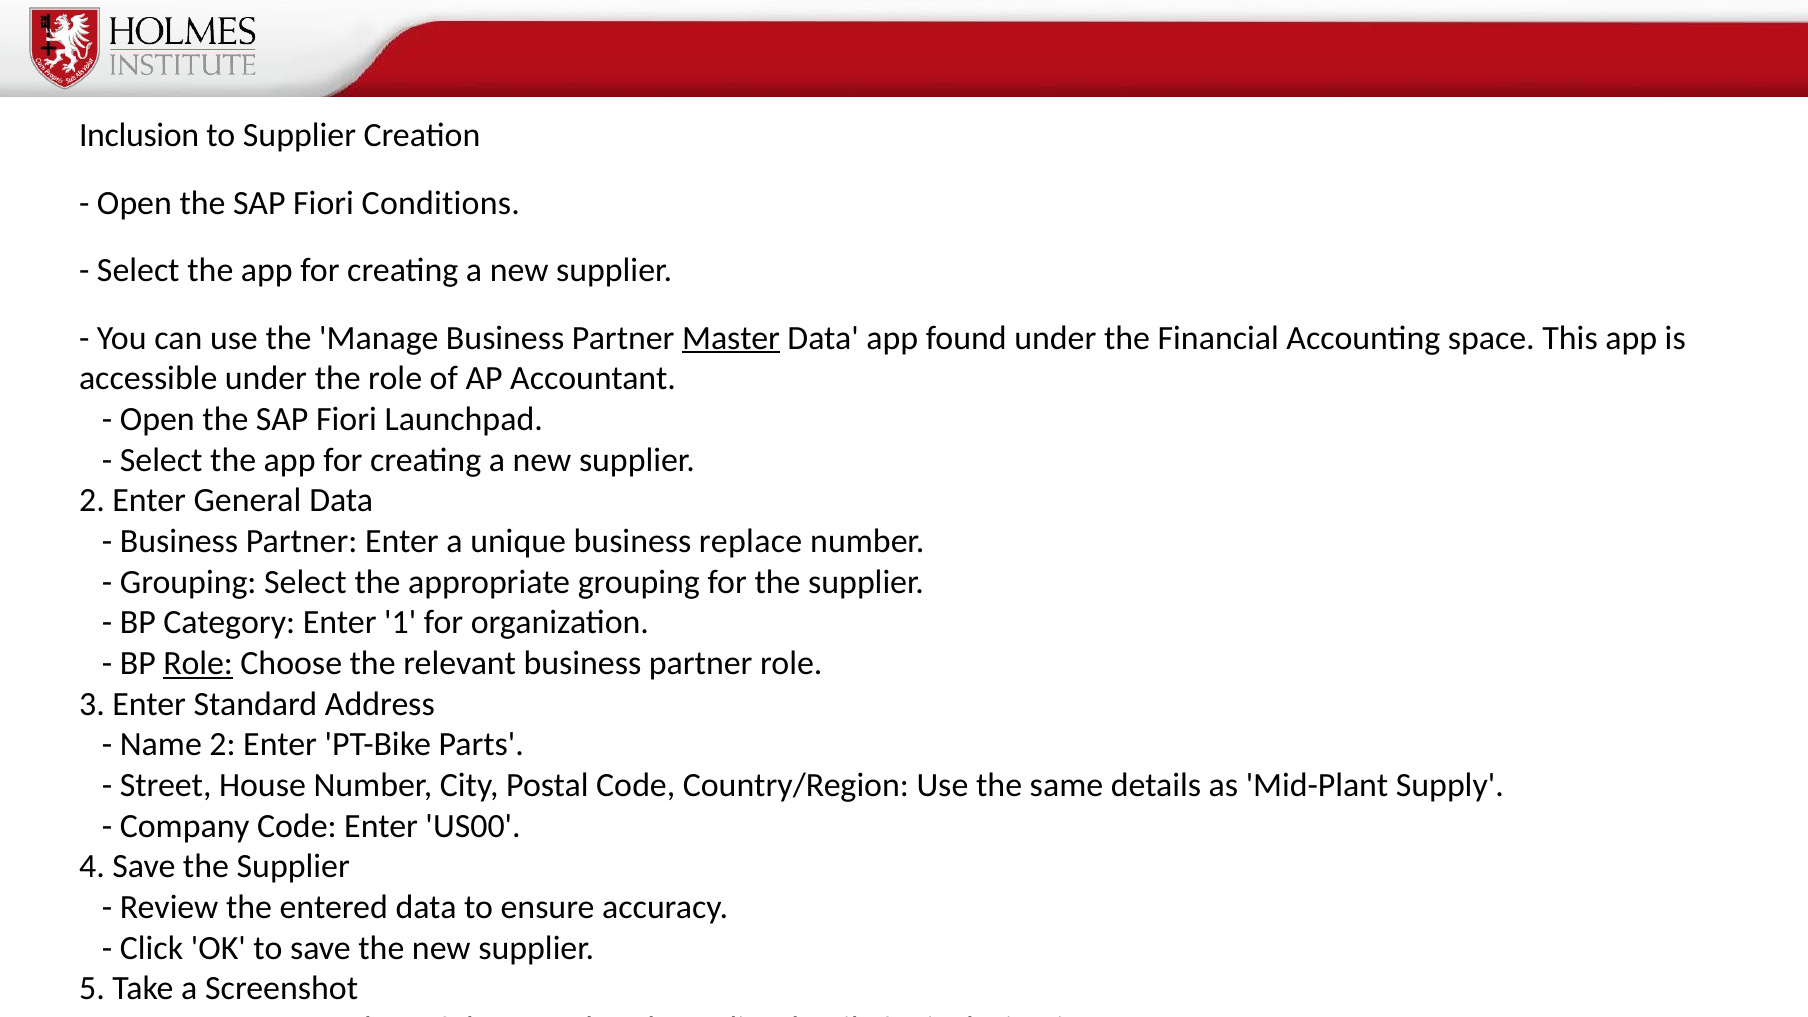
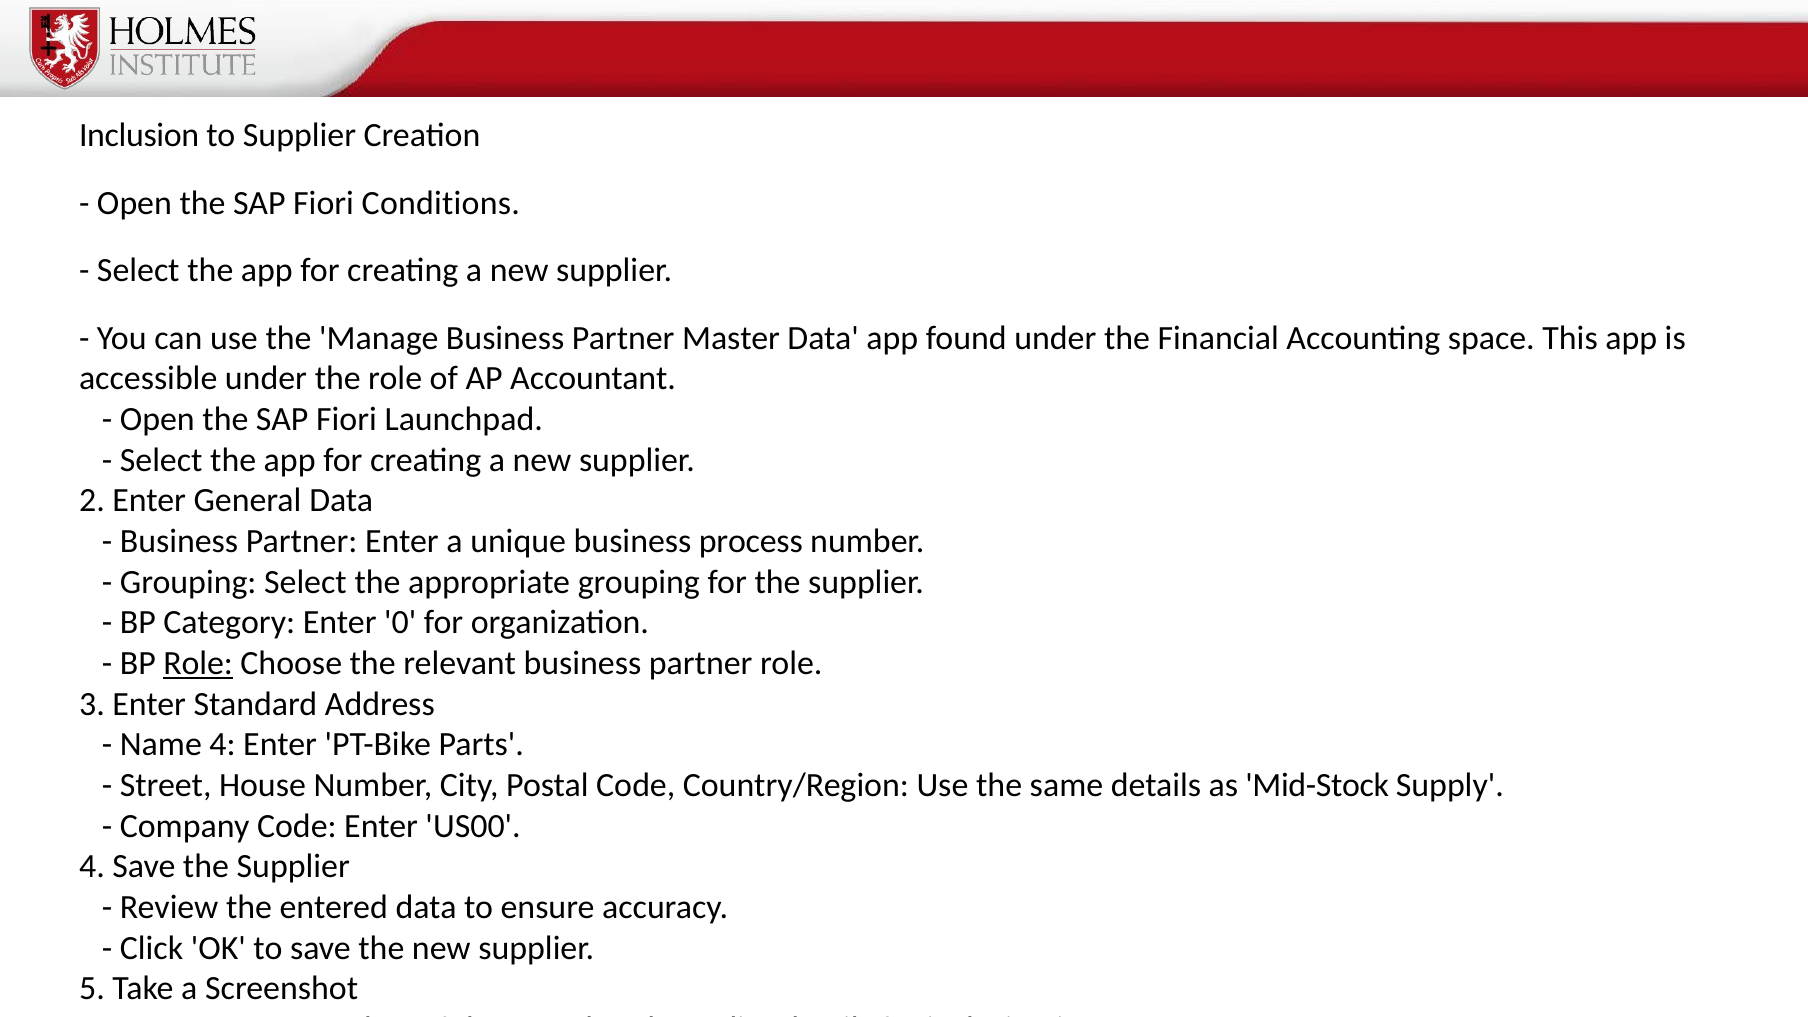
Master underline: present -> none (731, 338)
replace: replace -> process (751, 541)
1: 1 -> 0 (400, 623)
Name 2: 2 -> 4 (222, 745)
Mid-Plant: Mid-Plant -> Mid-Stock (1317, 785)
